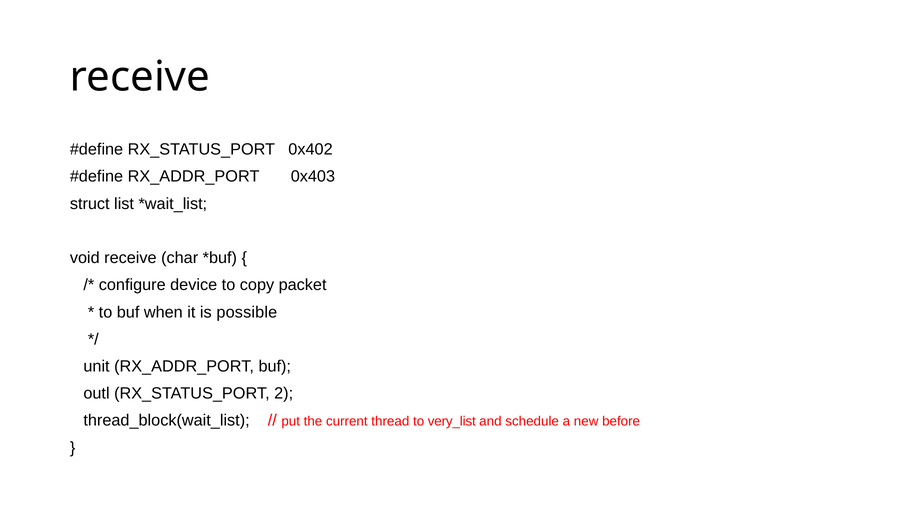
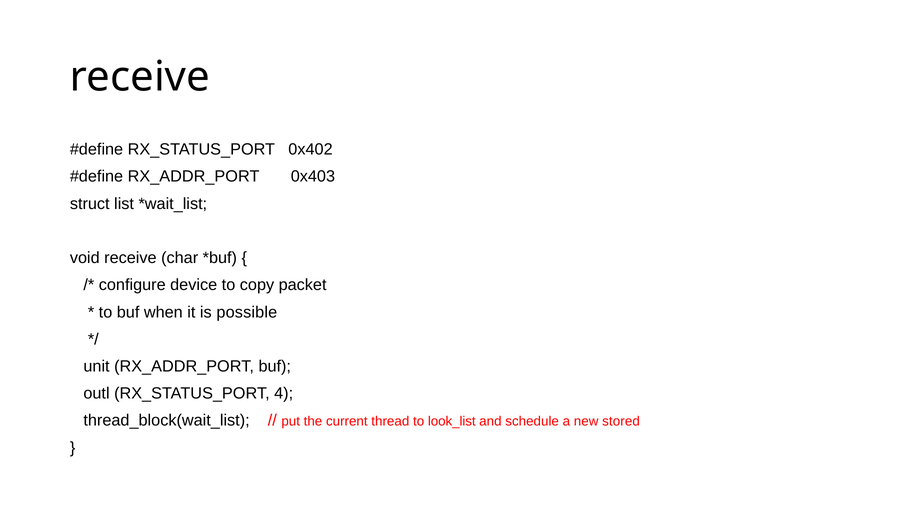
2: 2 -> 4 (284, 393)
very_list: very_list -> look_list (452, 421)
before: before -> stored (621, 421)
